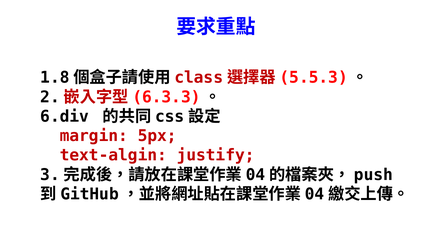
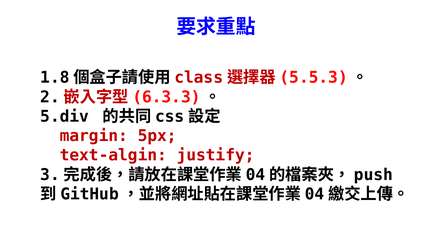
6.div: 6.div -> 5.div (65, 116)
